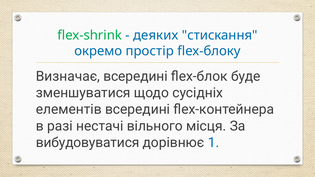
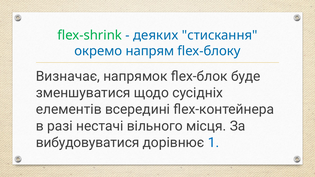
простір: простір -> напрям (150, 51)
Визначає всередині: всередині -> напрямок (135, 76)
